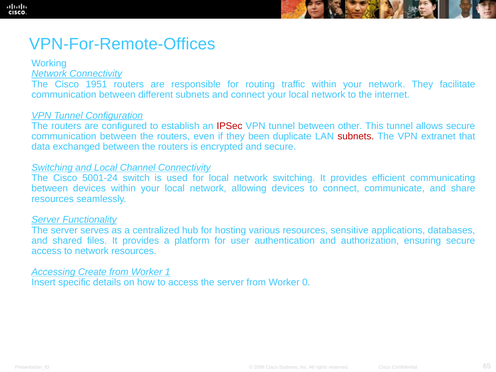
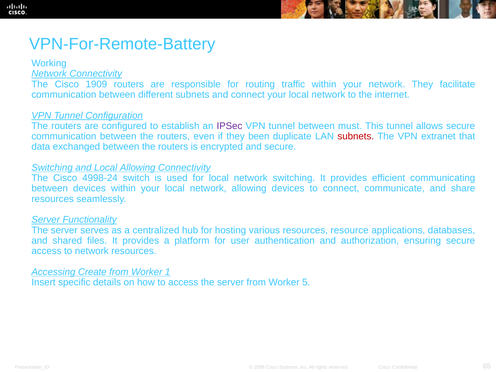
VPN-For-Remote-Offices: VPN-For-Remote-Offices -> VPN-For-Remote-Battery (122, 44)
1951: 1951 -> 1909 (96, 84)
IPSec colour: red -> purple (229, 126)
other: other -> must (350, 126)
Local Channel: Channel -> Allowing (138, 168)
5001-24: 5001-24 -> 4998-24 (100, 178)
sensitive: sensitive -> resource (350, 230)
0: 0 -> 5 (306, 282)
